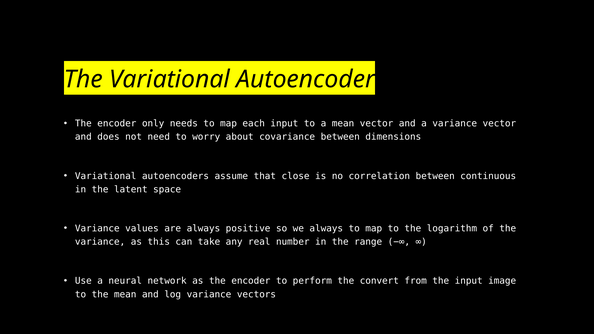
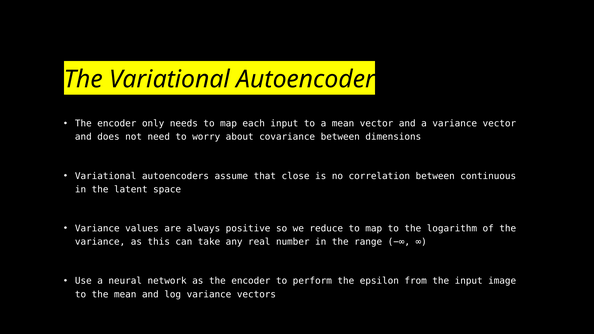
we always: always -> reduce (326, 229)
convert: convert -> epsilon (379, 281)
